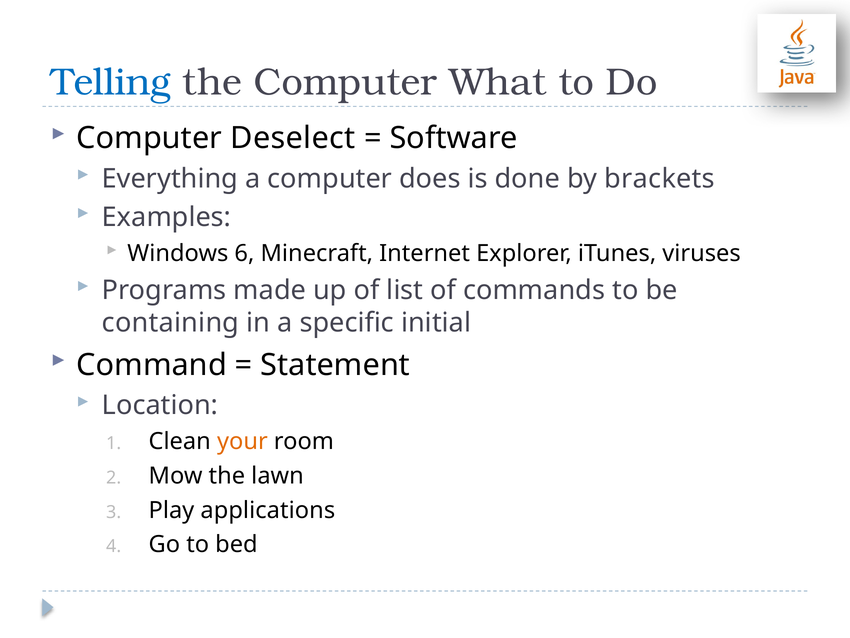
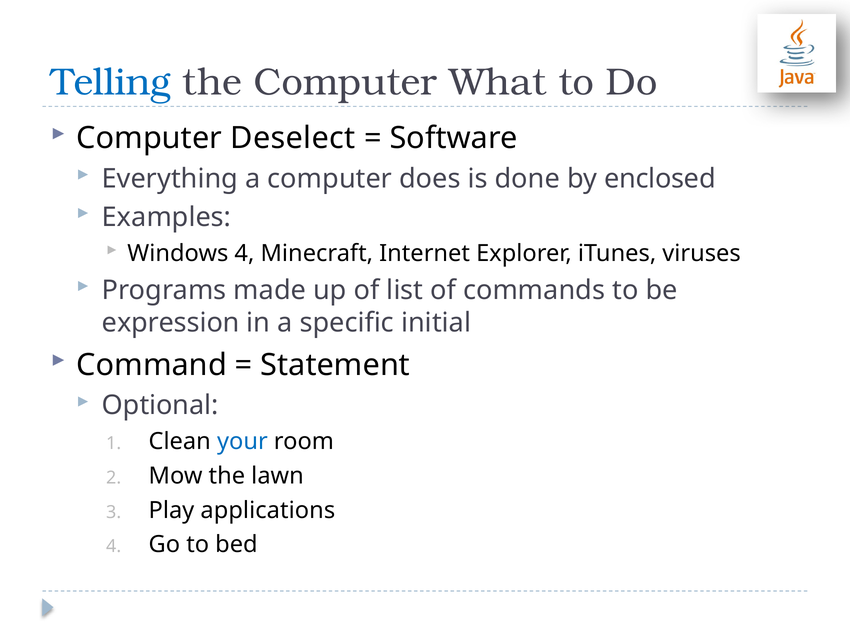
brackets: brackets -> enclosed (660, 179)
Windows 6: 6 -> 4 (244, 253)
containing: containing -> expression (171, 323)
Location: Location -> Optional (160, 405)
your colour: orange -> blue (242, 441)
